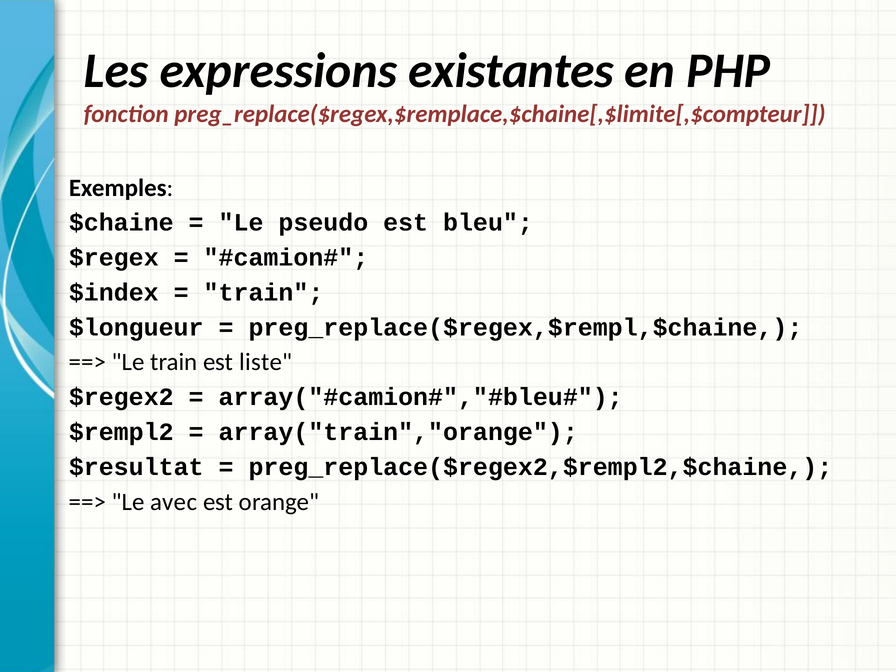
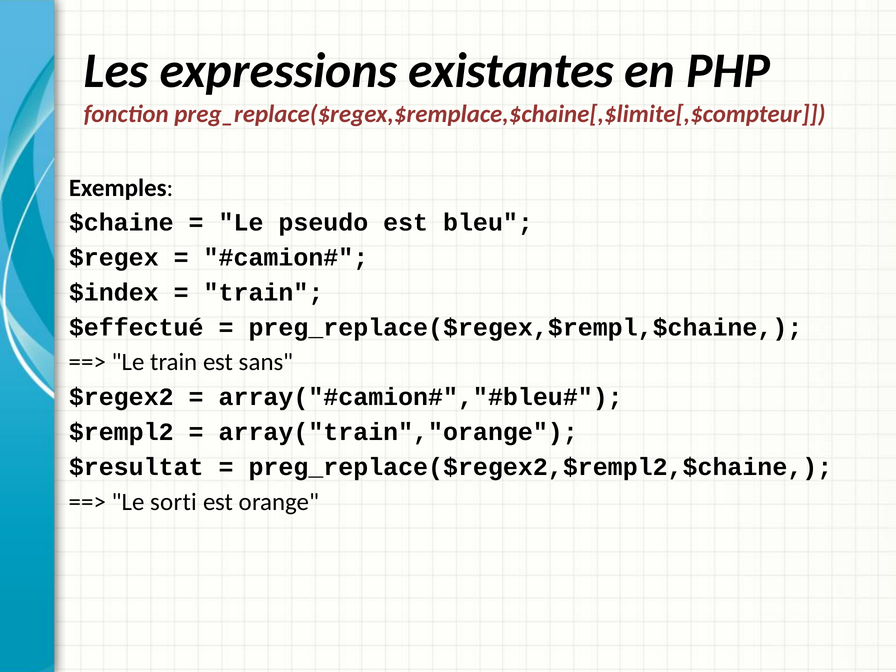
$longueur: $longueur -> $effectué (136, 327)
liste: liste -> sans (266, 362)
avec: avec -> sorti (174, 502)
